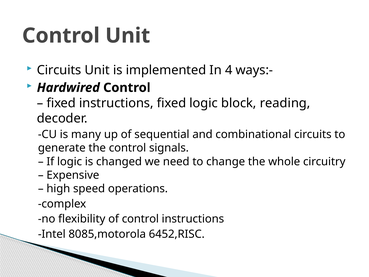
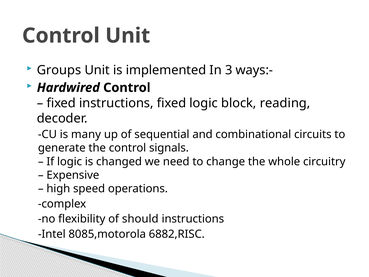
Circuits: Circuits -> Groups (59, 70)
4: 4 -> 3 (229, 70)
of control: control -> should (140, 219)
6452,RISC: 6452,RISC -> 6882,RISC (177, 234)
